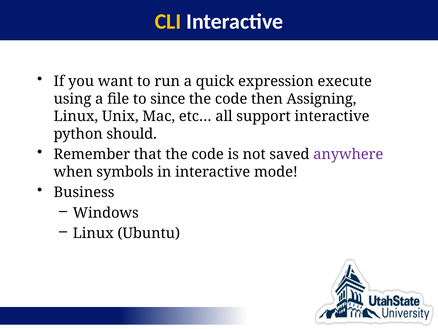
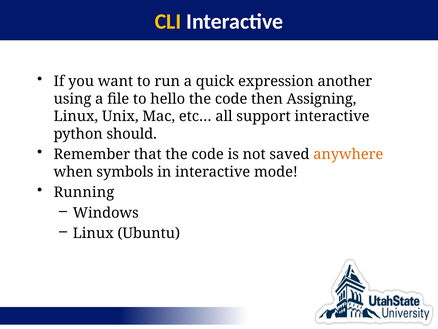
execute: execute -> another (345, 81)
since: since -> hello (168, 99)
anywhere colour: purple -> orange (348, 154)
Business: Business -> Running (84, 192)
